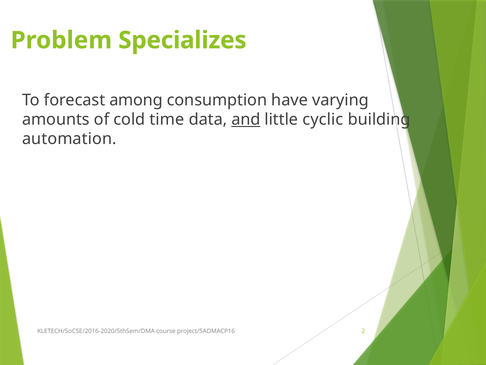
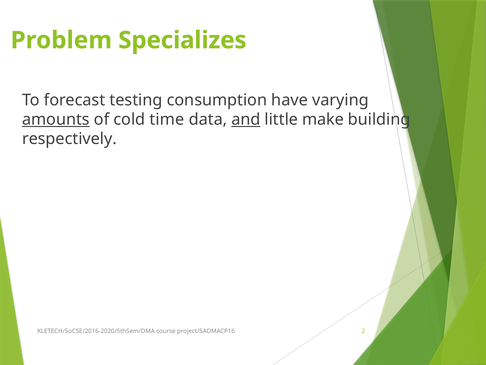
among: among -> testing (136, 100)
amounts underline: none -> present (56, 119)
cyclic: cyclic -> make (323, 119)
automation: automation -> respectively (69, 139)
